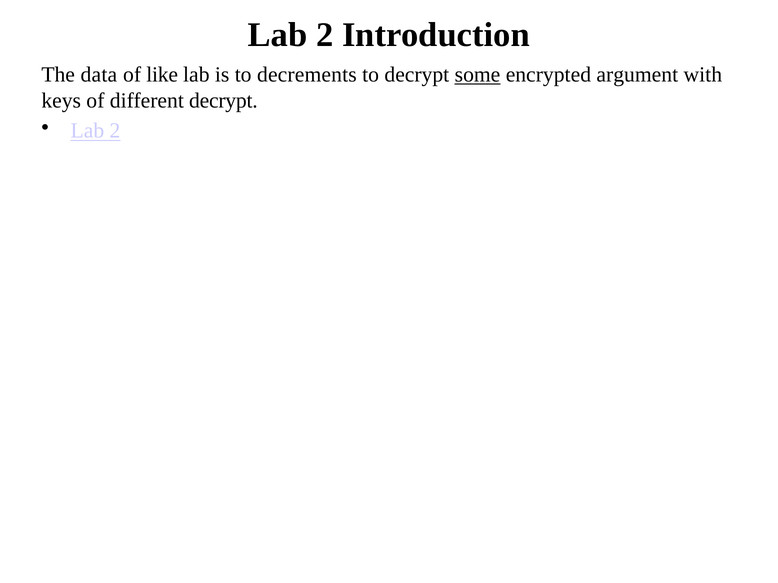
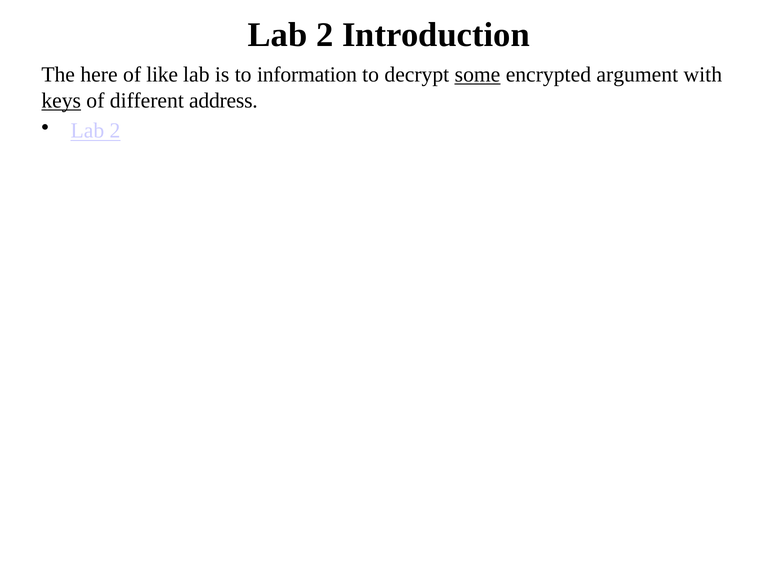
data: data -> here (99, 75)
decrements: decrements -> information (307, 75)
keys underline: none -> present (61, 101)
different decrypt: decrypt -> address (223, 101)
